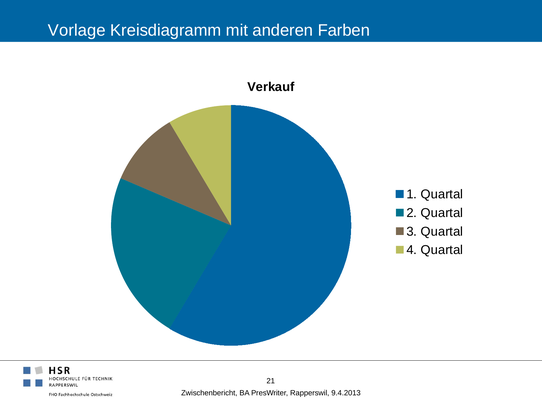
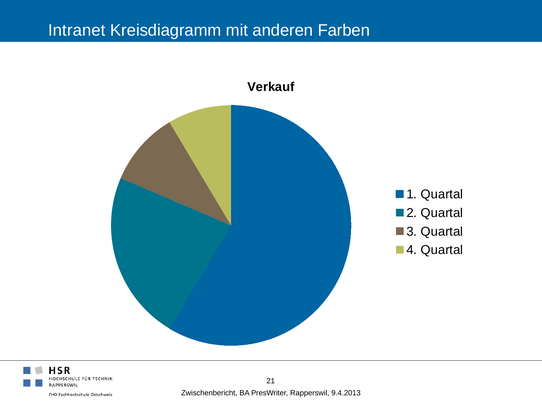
Vorlage: Vorlage -> Intranet (77, 30)
